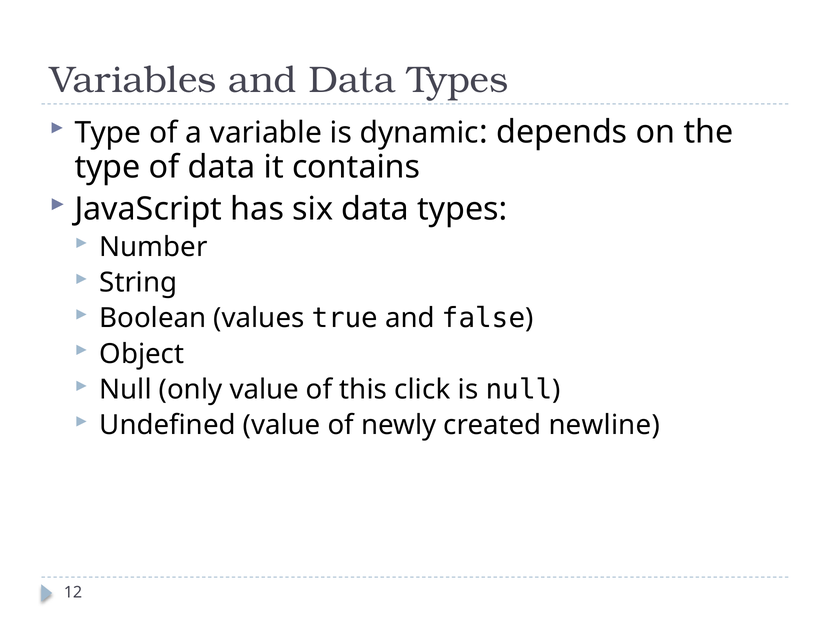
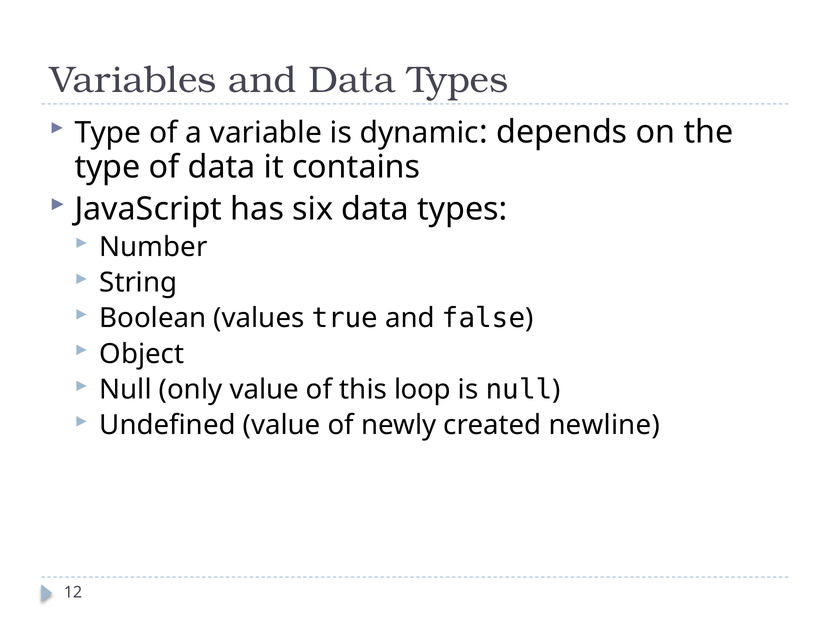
click: click -> loop (423, 389)
